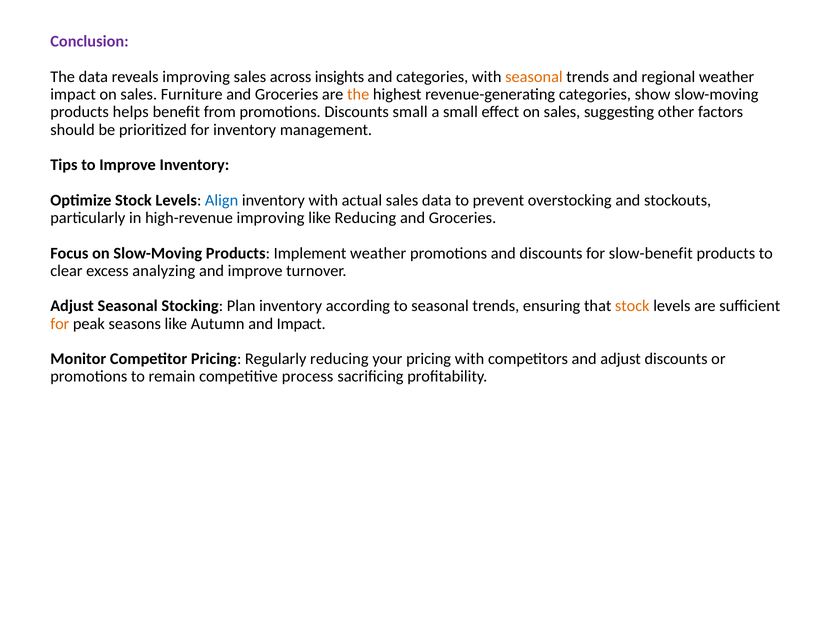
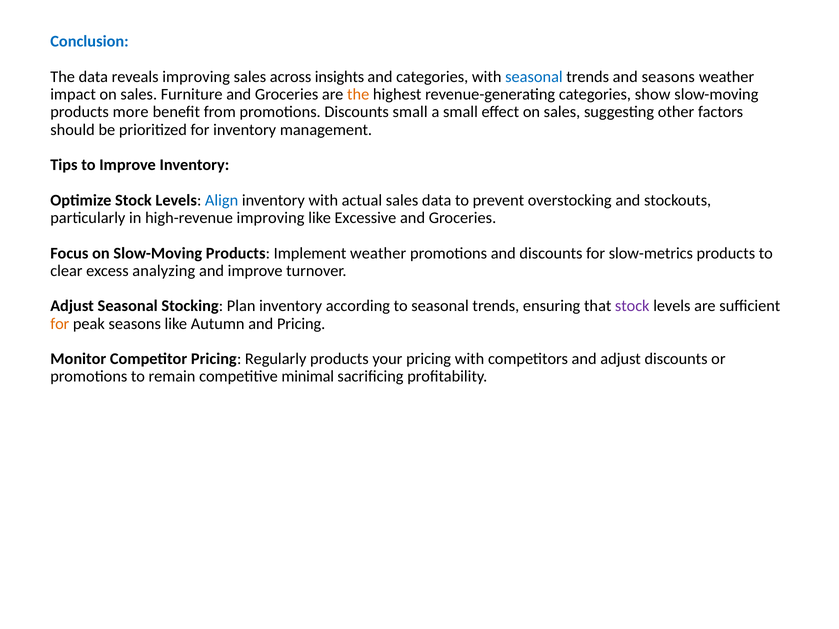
Conclusion colour: purple -> blue (90, 42)
seasonal colour: orange -> blue (534, 77)
and regional: regional -> seasons (668, 77)
helps: helps -> more (131, 112)
like Reducing: Reducing -> Excessive (365, 218)
slow-benefit: slow-benefit -> slow-metrics (651, 253)
stock colour: orange -> purple (632, 306)
and Impact: Impact -> Pricing (301, 324)
Regularly reducing: reducing -> products (339, 359)
process: process -> minimal (308, 377)
